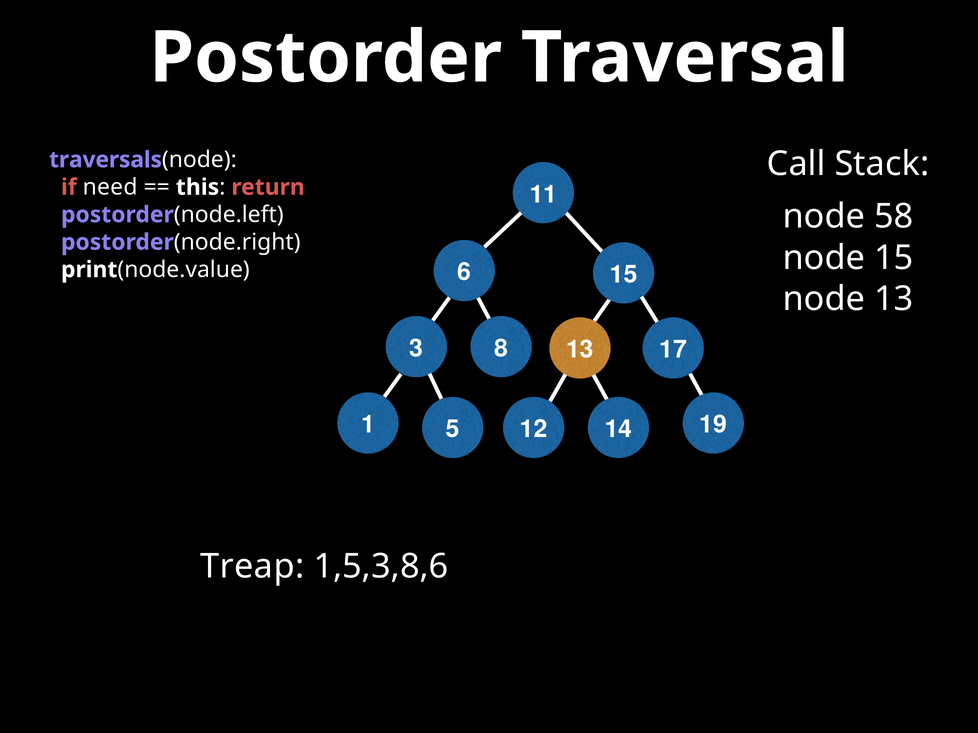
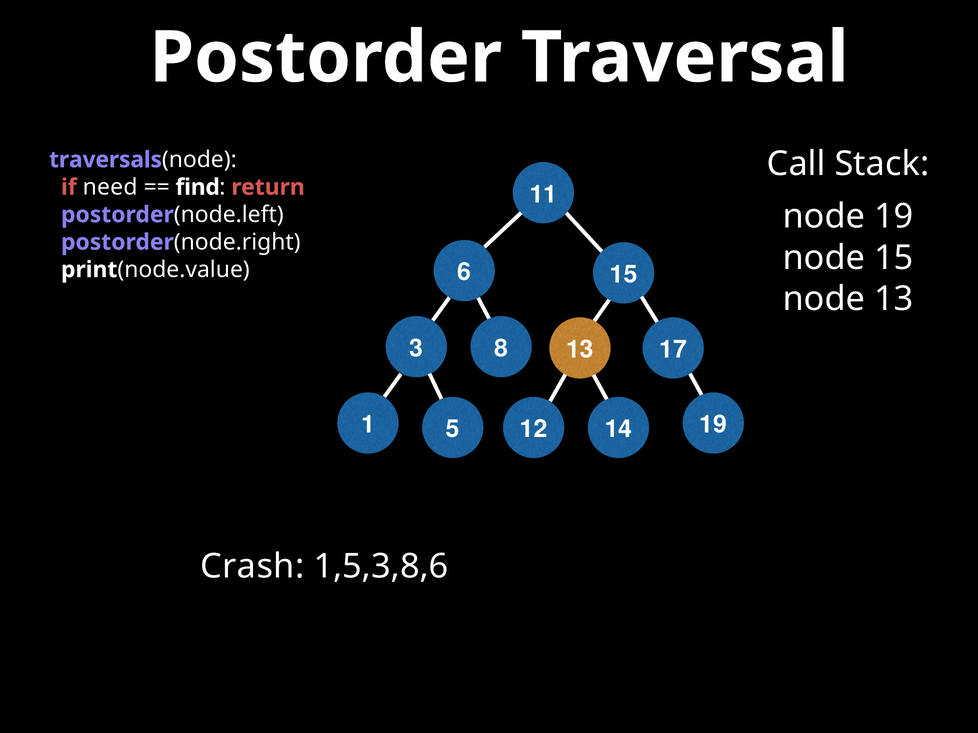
this: this -> find (198, 187)
node 58: 58 -> 19 (894, 217)
Treap: Treap -> Crash (252, 567)
